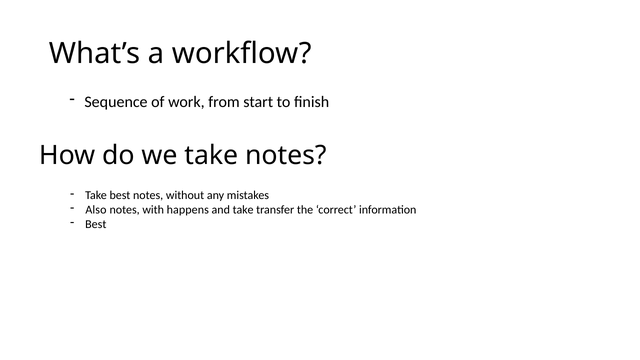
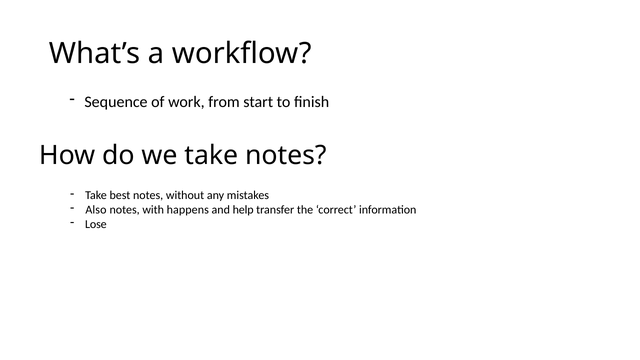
and take: take -> help (243, 210)
Best: Best -> Lose (96, 224)
